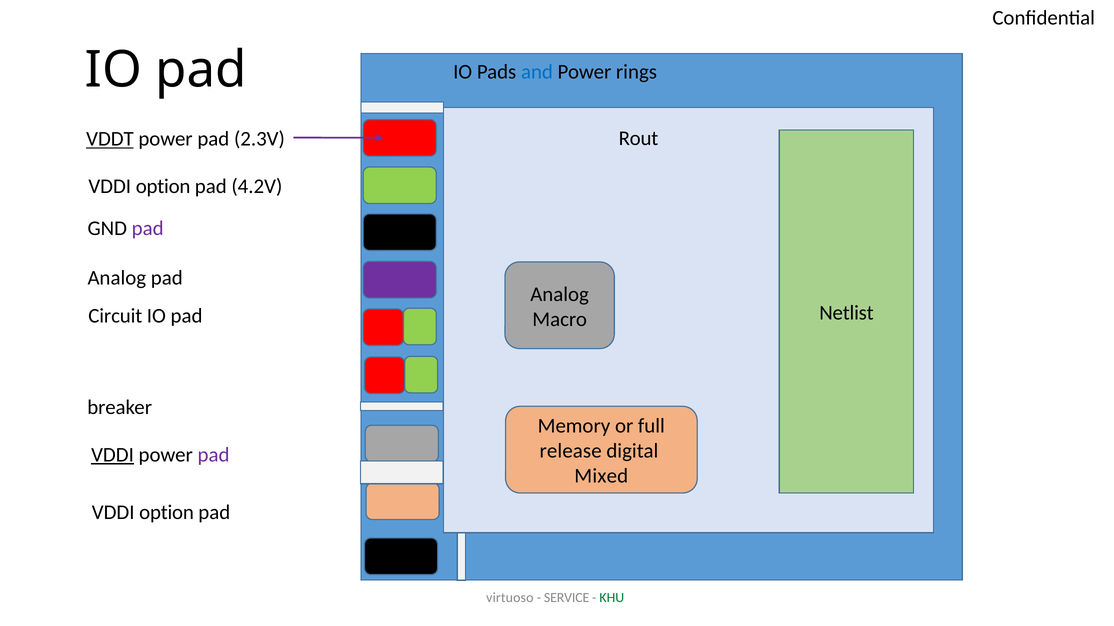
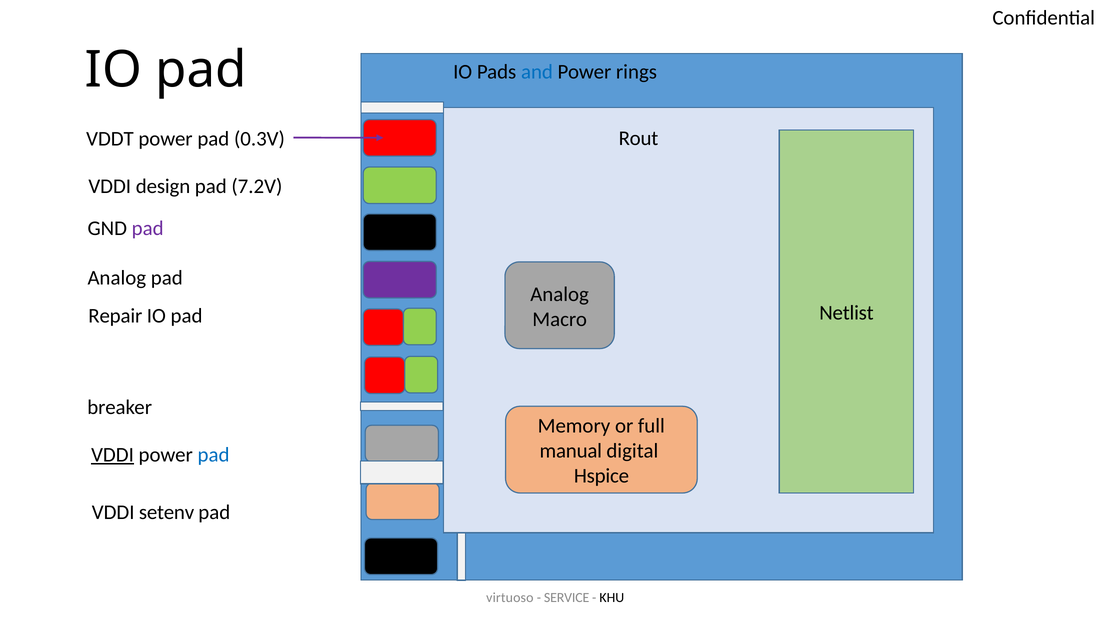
VDDT underline: present -> none (110, 139)
2.3V: 2.3V -> 0.3V (259, 139)
option: option -> design (163, 187)
4.2V: 4.2V -> 7.2V (257, 187)
Circuit: Circuit -> Repair (115, 316)
release: release -> manual (571, 452)
pad colour: purple -> blue (214, 455)
Mixed: Mixed -> Hspice (601, 477)
option: option -> setenv (167, 513)
KHU colour: green -> black (612, 598)
